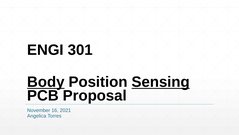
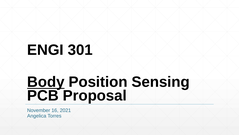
Sensing underline: present -> none (161, 82)
